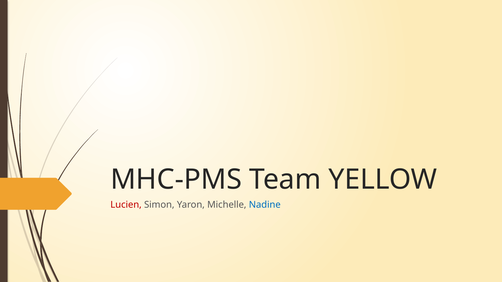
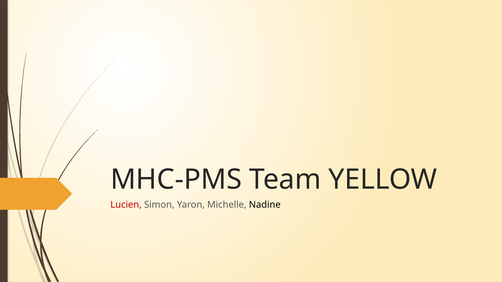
Nadine colour: blue -> black (265, 205)
